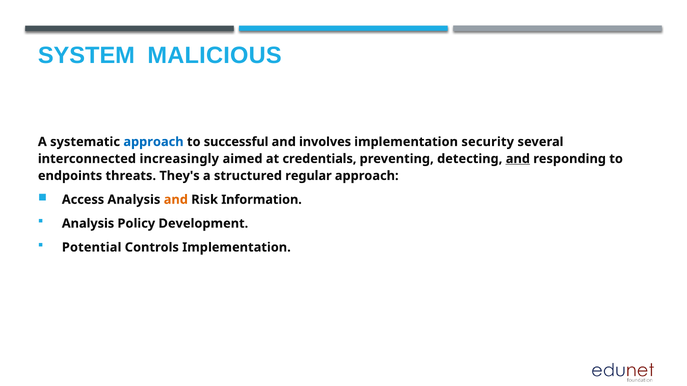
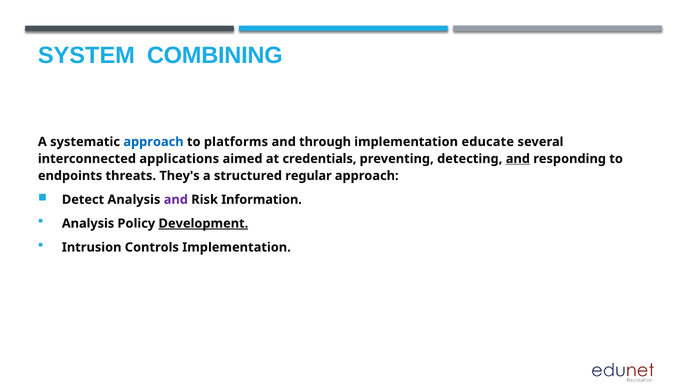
MALICIOUS: MALICIOUS -> COMBINING (215, 56)
successful: successful -> platforms (236, 142)
involves: involves -> through (325, 142)
security: security -> educate (488, 142)
increasingly: increasingly -> applications (179, 159)
Access: Access -> Detect (83, 200)
and colour: orange -> purple (176, 200)
Development underline: none -> present (203, 224)
Potential: Potential -> Intrusion (92, 248)
